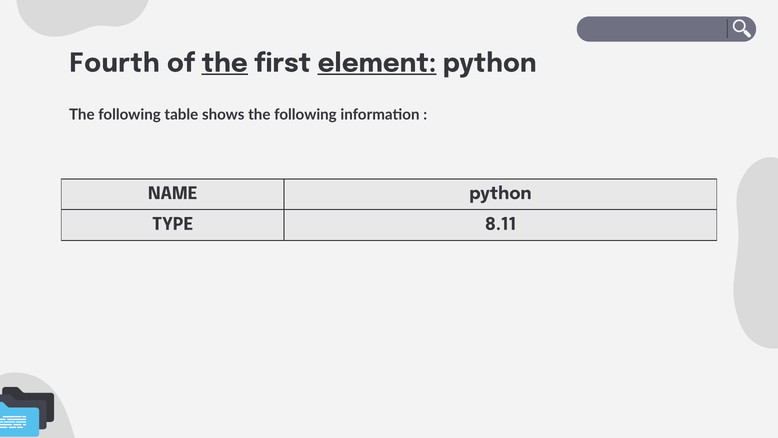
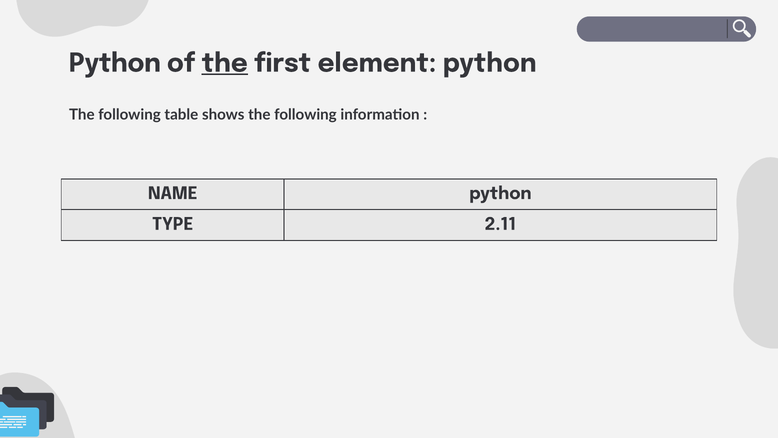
Fourth: Fourth -> Python (115, 63)
element underline: present -> none (377, 63)
8.11: 8.11 -> 2.11 (500, 224)
